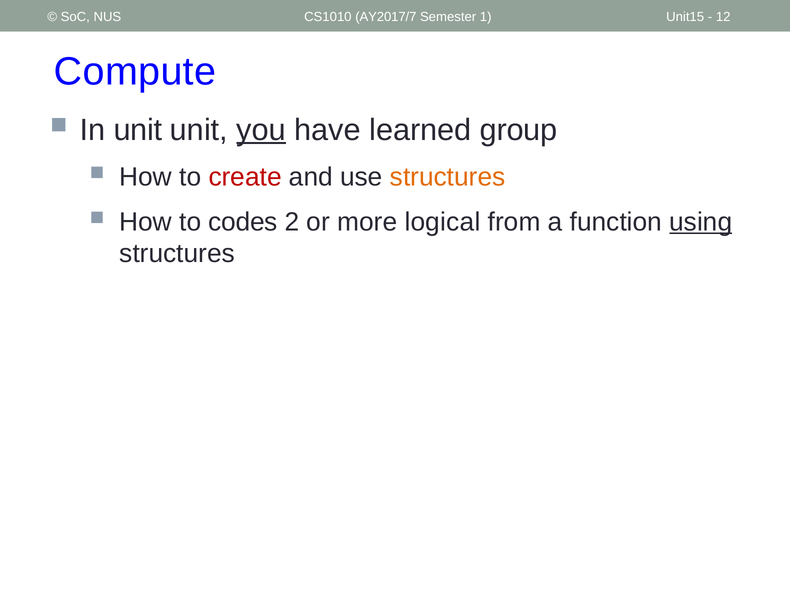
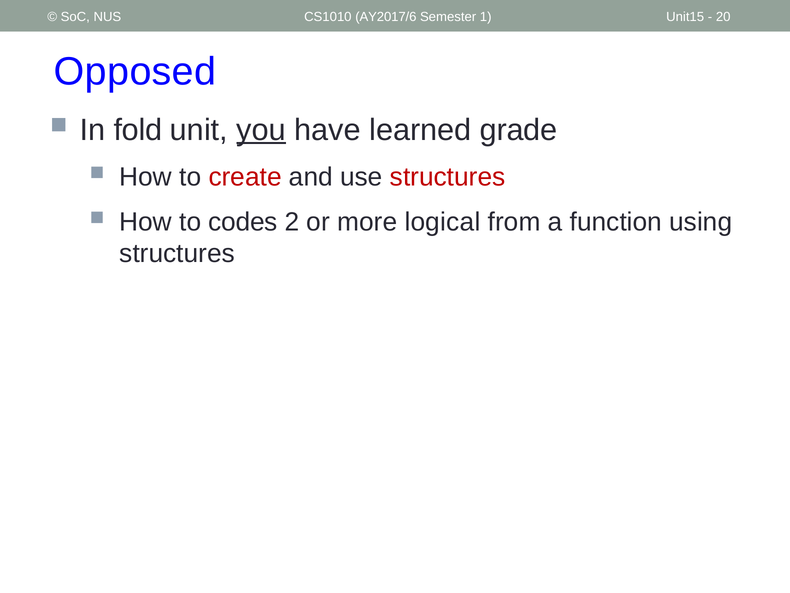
AY2017/7: AY2017/7 -> AY2017/6 (386, 17)
12: 12 -> 20 (723, 17)
Compute: Compute -> Opposed (135, 72)
In unit: unit -> fold (138, 130)
group: group -> grade (519, 130)
structures colour: orange -> red (448, 177)
using underline: present -> none (701, 222)
